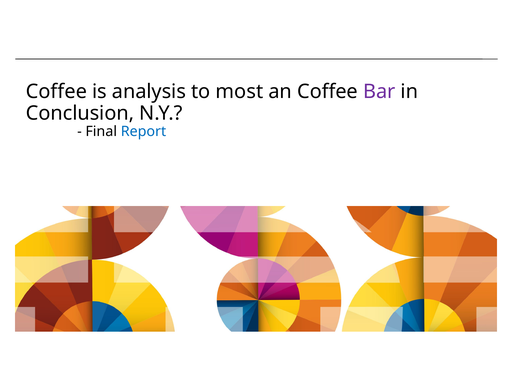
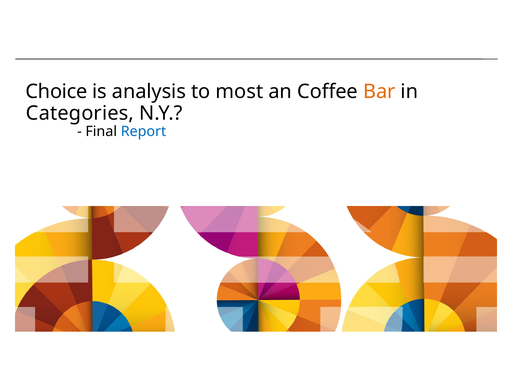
Coffee: Coffee -> Choice (57, 91)
Bar colour: purple -> orange (379, 91)
Conclusion: Conclusion -> Categories (80, 113)
